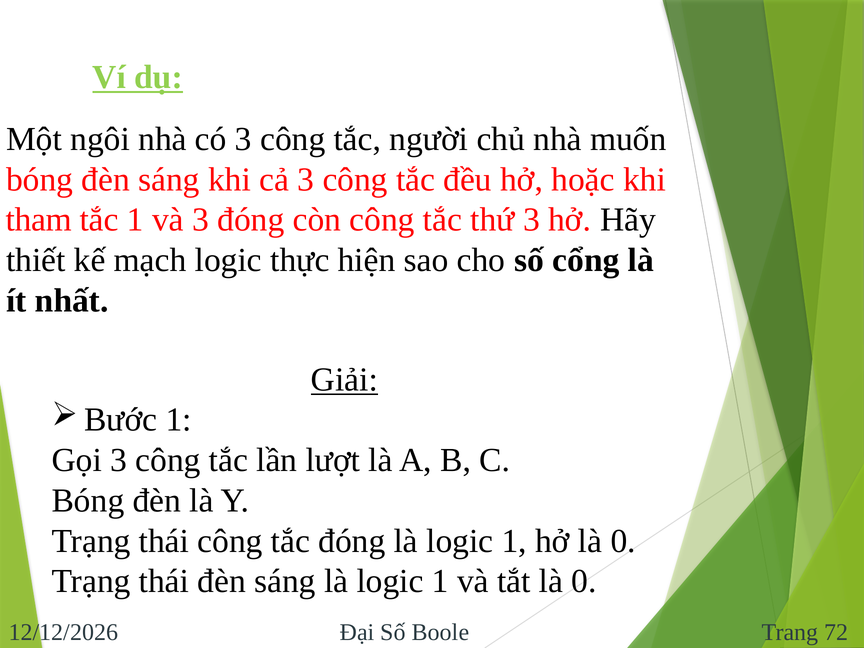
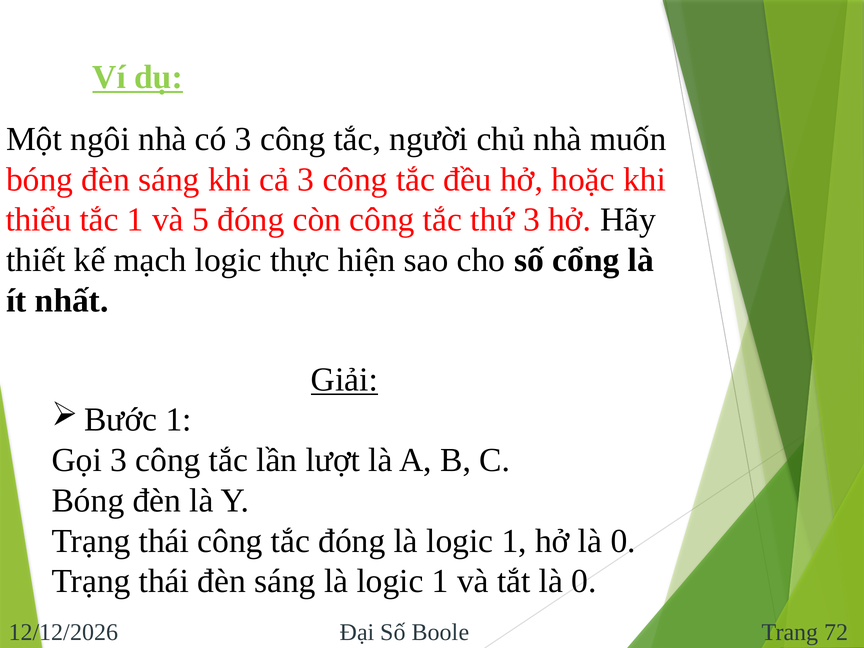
tham: tham -> thiểu (39, 220)
và 3: 3 -> 5 (200, 220)
